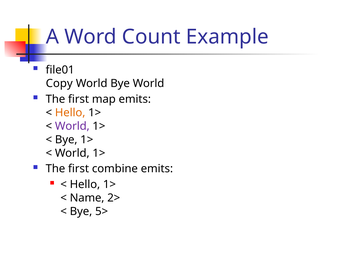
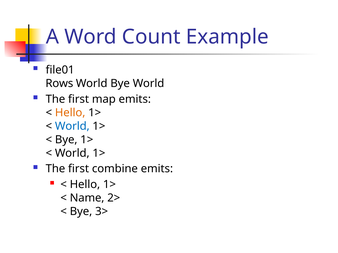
Copy: Copy -> Rows (59, 83)
World colour: purple -> blue (72, 126)
5>: 5> -> 3> (102, 212)
